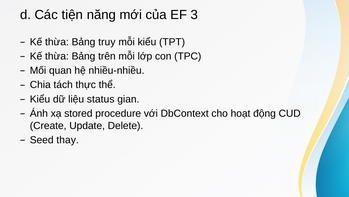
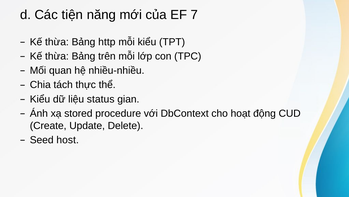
3: 3 -> 7 (194, 15)
truy: truy -> http (107, 42)
thay: thay -> host (68, 140)
